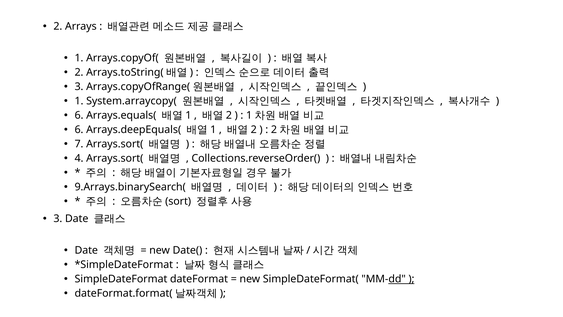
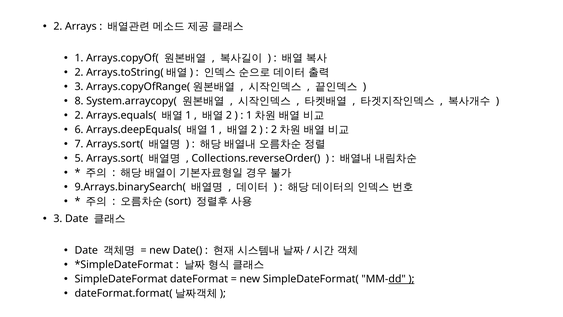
1: 1 -> 8 (79, 101)
6: 6 -> 2 (79, 115)
4: 4 -> 5 (79, 158)
